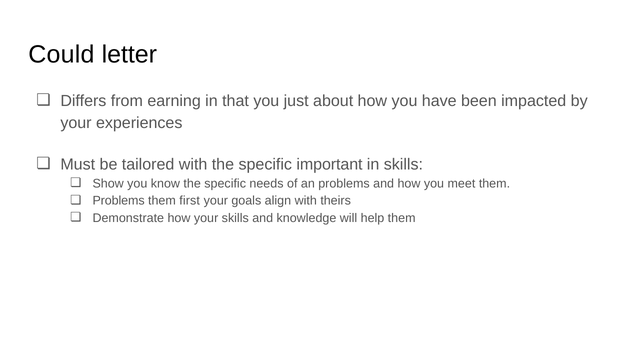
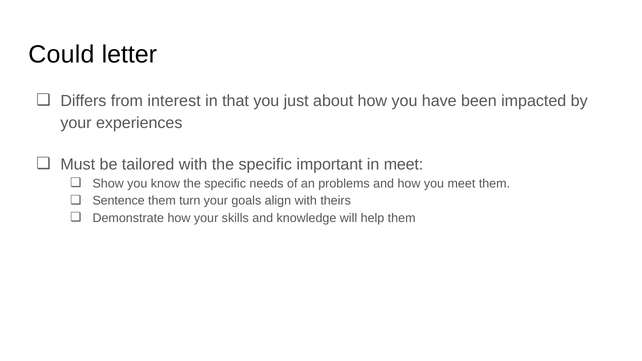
earning: earning -> interest (174, 101)
in skills: skills -> meet (403, 165)
Problems: Problems -> Sentence (119, 201)
first: first -> turn (190, 201)
